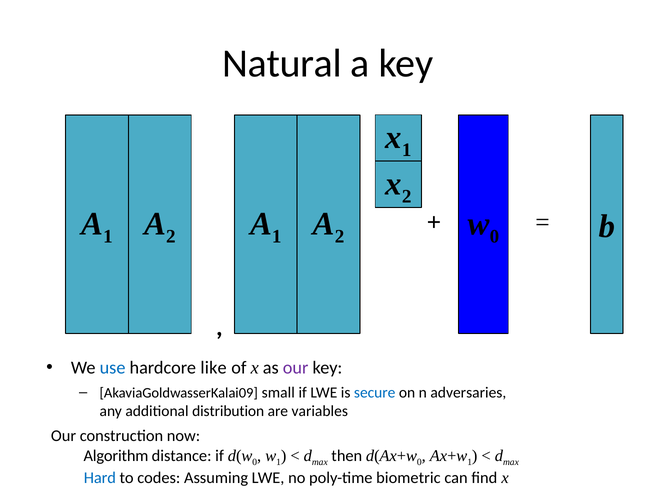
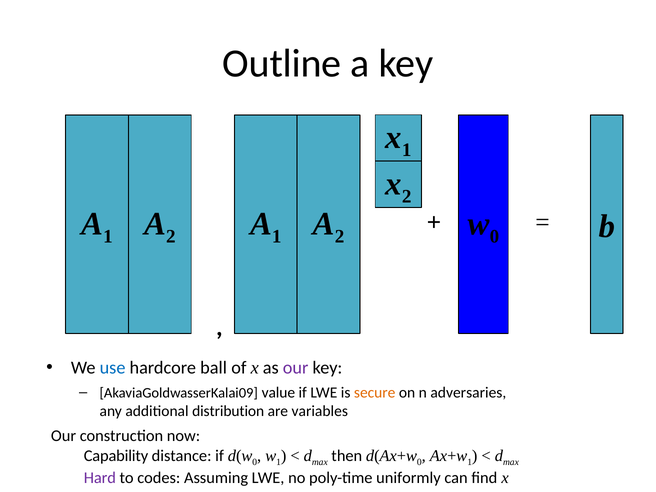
Natural: Natural -> Outline (282, 64)
like: like -> ball (214, 368)
small: small -> value (278, 393)
secure colour: blue -> orange (375, 393)
Algorithm: Algorithm -> Capability (116, 456)
Hard colour: blue -> purple (100, 478)
biometric: biometric -> uniformly (408, 478)
